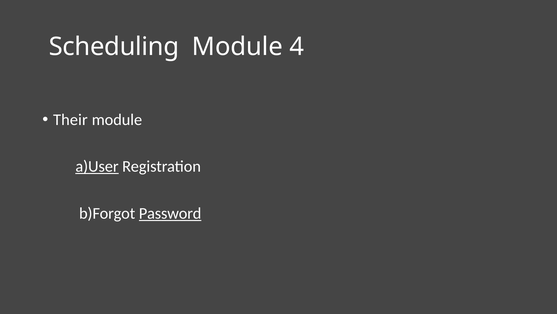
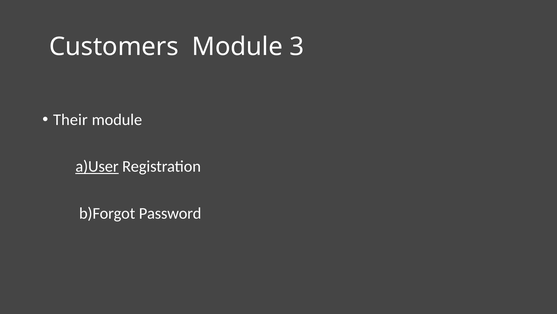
Scheduling: Scheduling -> Customers (114, 47)
4: 4 -> 3 (297, 47)
Password underline: present -> none (170, 213)
